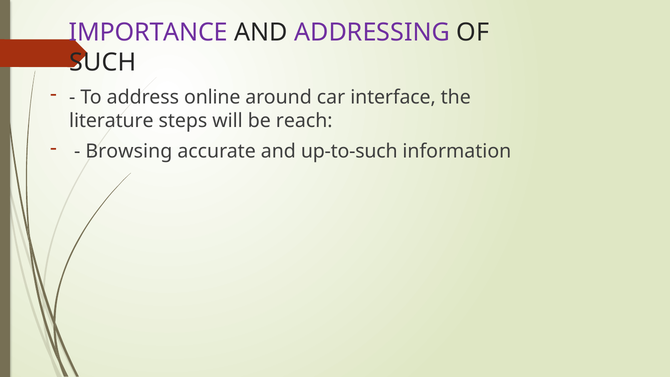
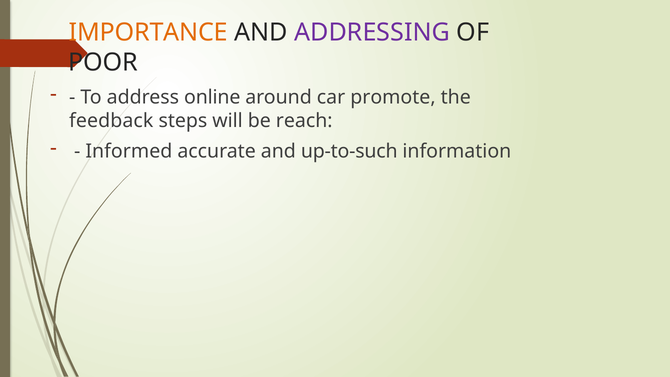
IMPORTANCE colour: purple -> orange (148, 32)
SUCH: SUCH -> POOR (103, 63)
interface: interface -> promote (393, 97)
literature: literature -> feedback (111, 121)
Browsing: Browsing -> Informed (129, 151)
